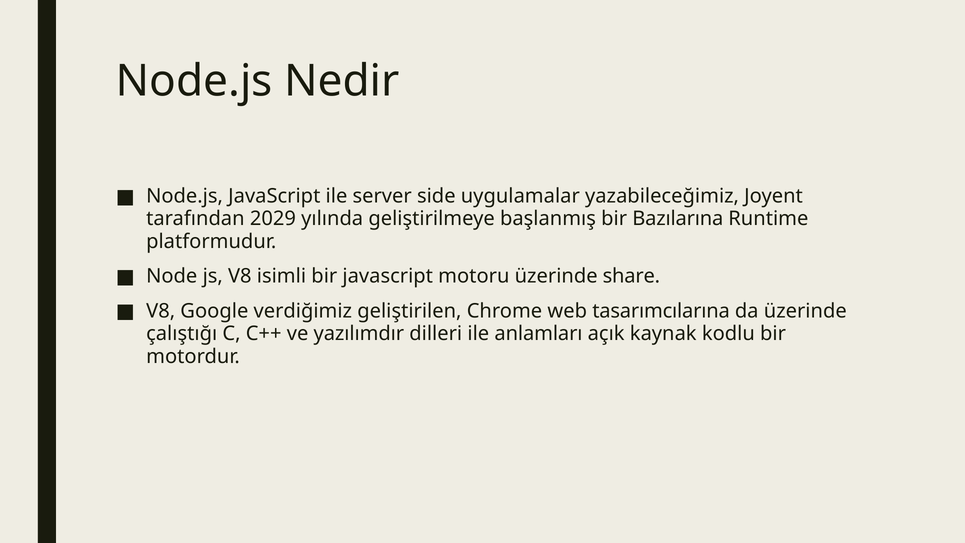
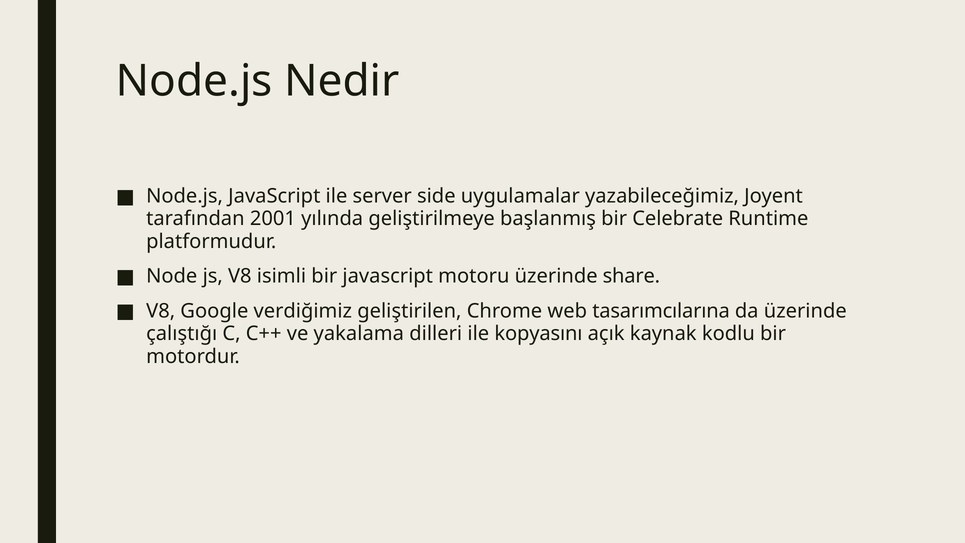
2029: 2029 -> 2001 (273, 219)
Bazılarına: Bazılarına -> Celebrate (678, 219)
yazılımdır: yazılımdır -> yakalama (359, 334)
anlamları: anlamları -> kopyasını (539, 334)
